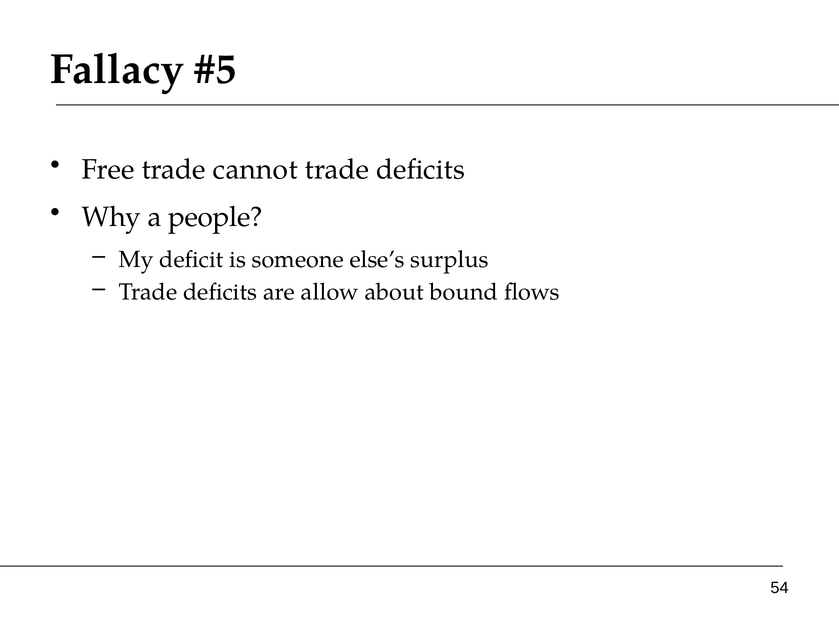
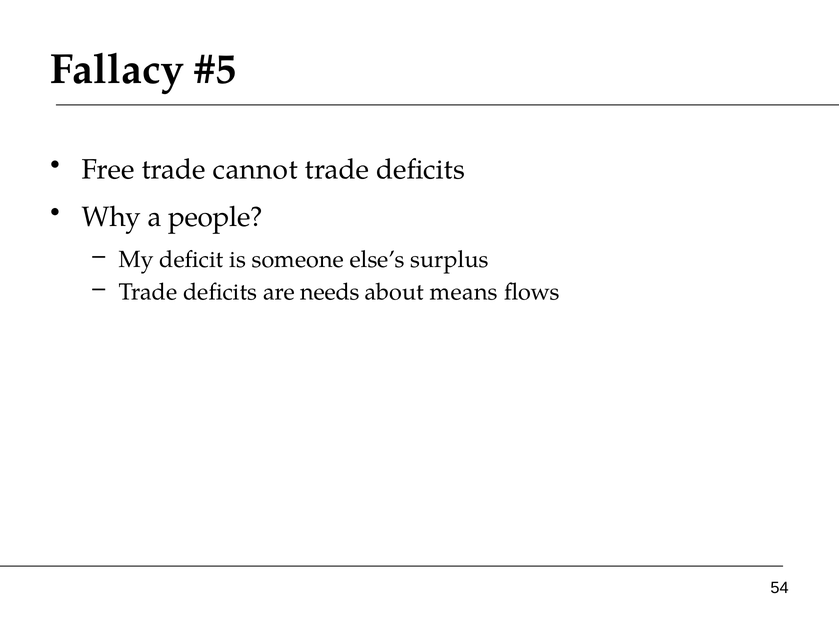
allow: allow -> needs (330, 292)
bound: bound -> means (464, 292)
